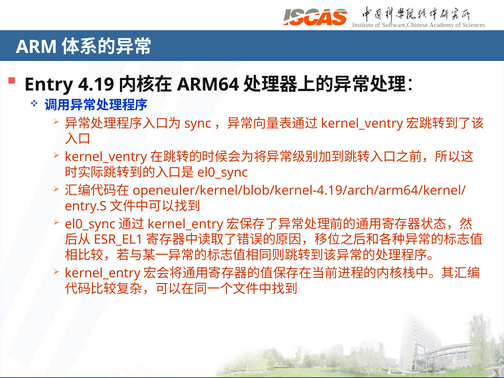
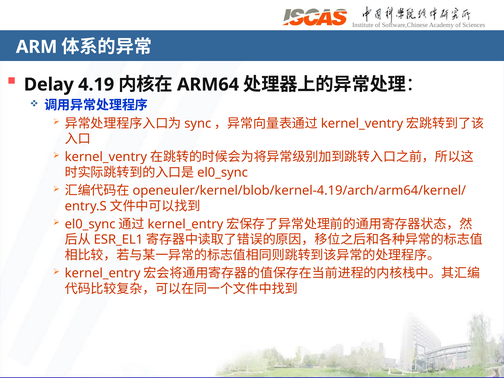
Entry: Entry -> Delay (49, 85)
